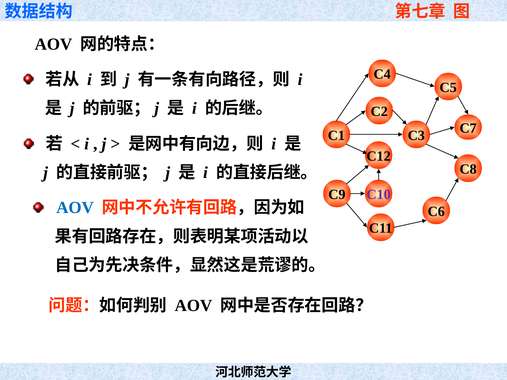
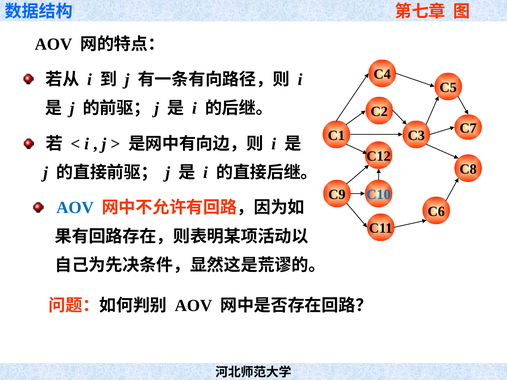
C10 colour: purple -> blue (379, 195)
